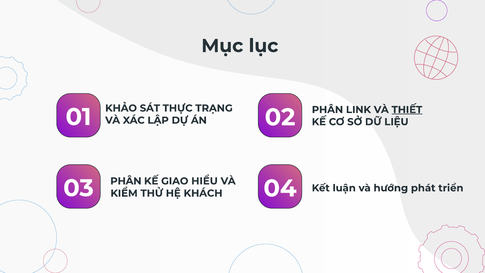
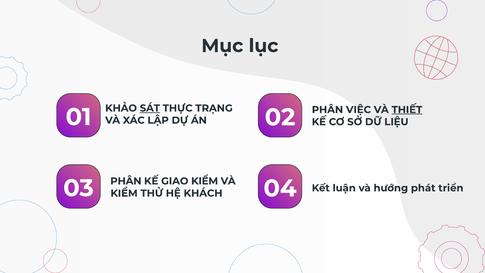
SÁT underline: none -> present (150, 108)
LINK: LINK -> VIỆC (358, 110)
GIAO HIỂU: HIỂU -> KIỂM (205, 181)
